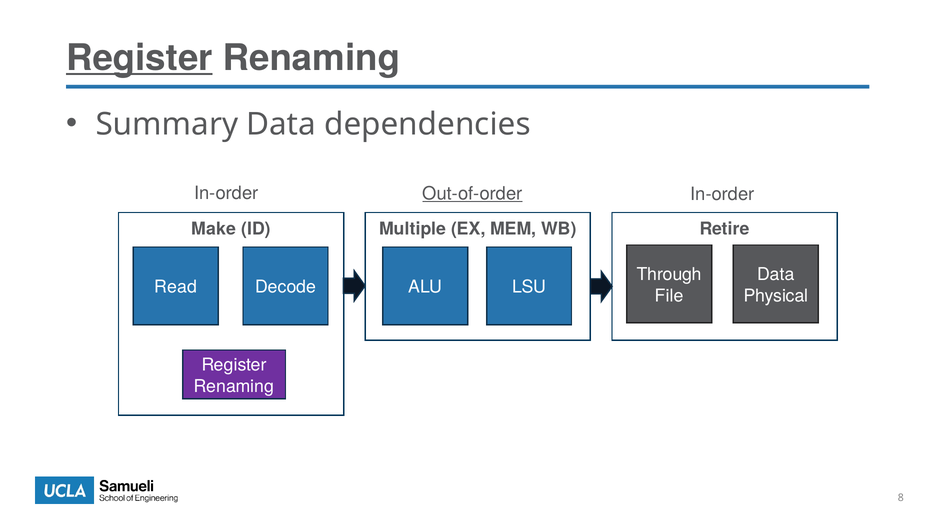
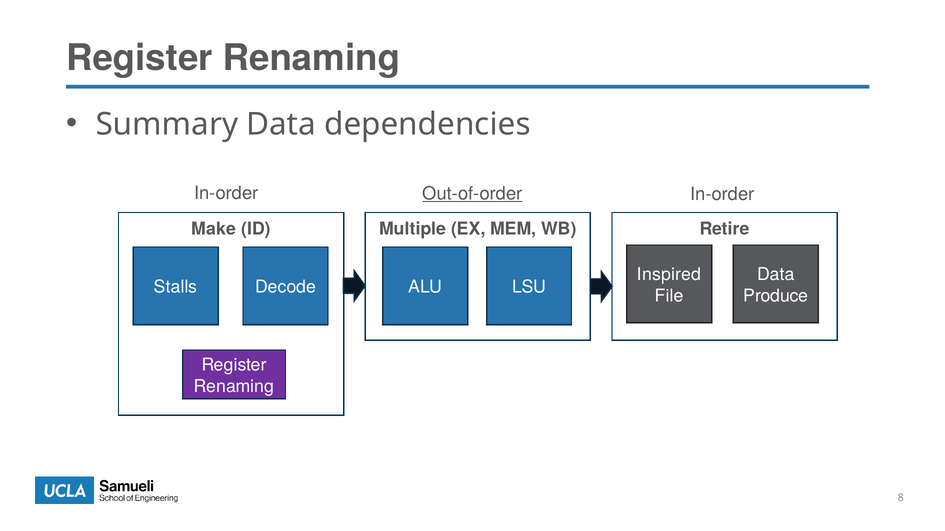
Register underline: present -> none (139, 58)
Through: Through -> Inspired (669, 275)
Read: Read -> Stalls (176, 287)
Physical: Physical -> Produce (776, 296)
